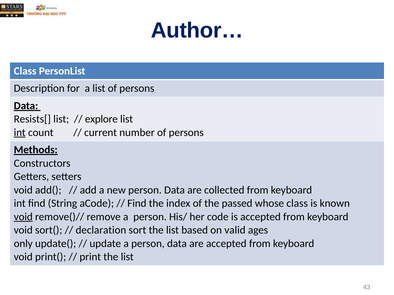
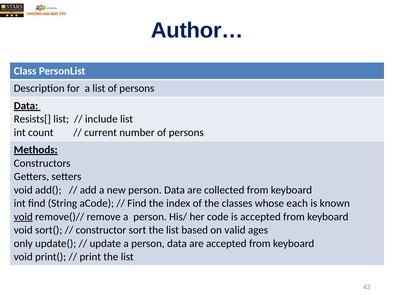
explore: explore -> include (101, 119)
int underline: present -> none (20, 133)
passed: passed -> classes (237, 204)
whose class: class -> each (297, 204)
declaration: declaration -> constructor (101, 230)
